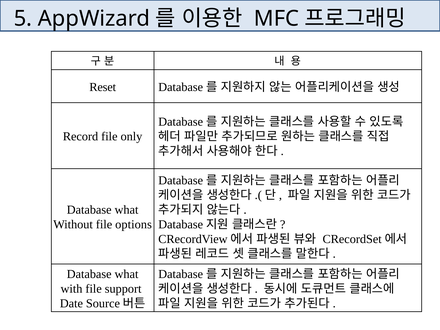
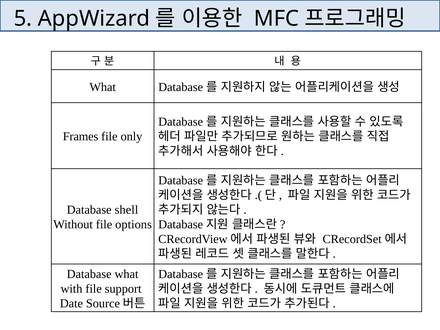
Reset: Reset -> What (103, 87)
Record: Record -> Frames (81, 137)
what: what -> shell (126, 210)
